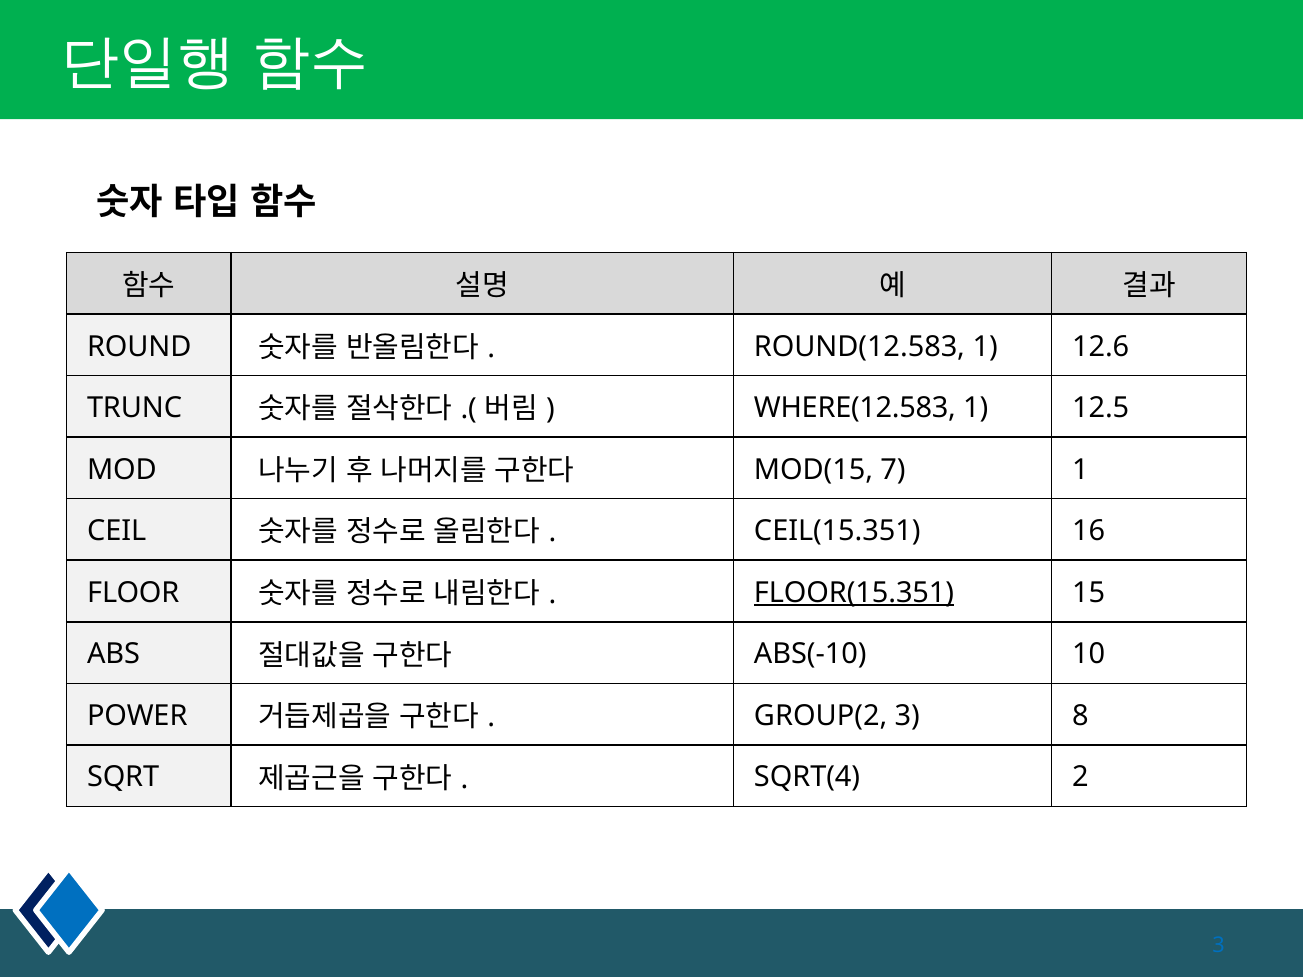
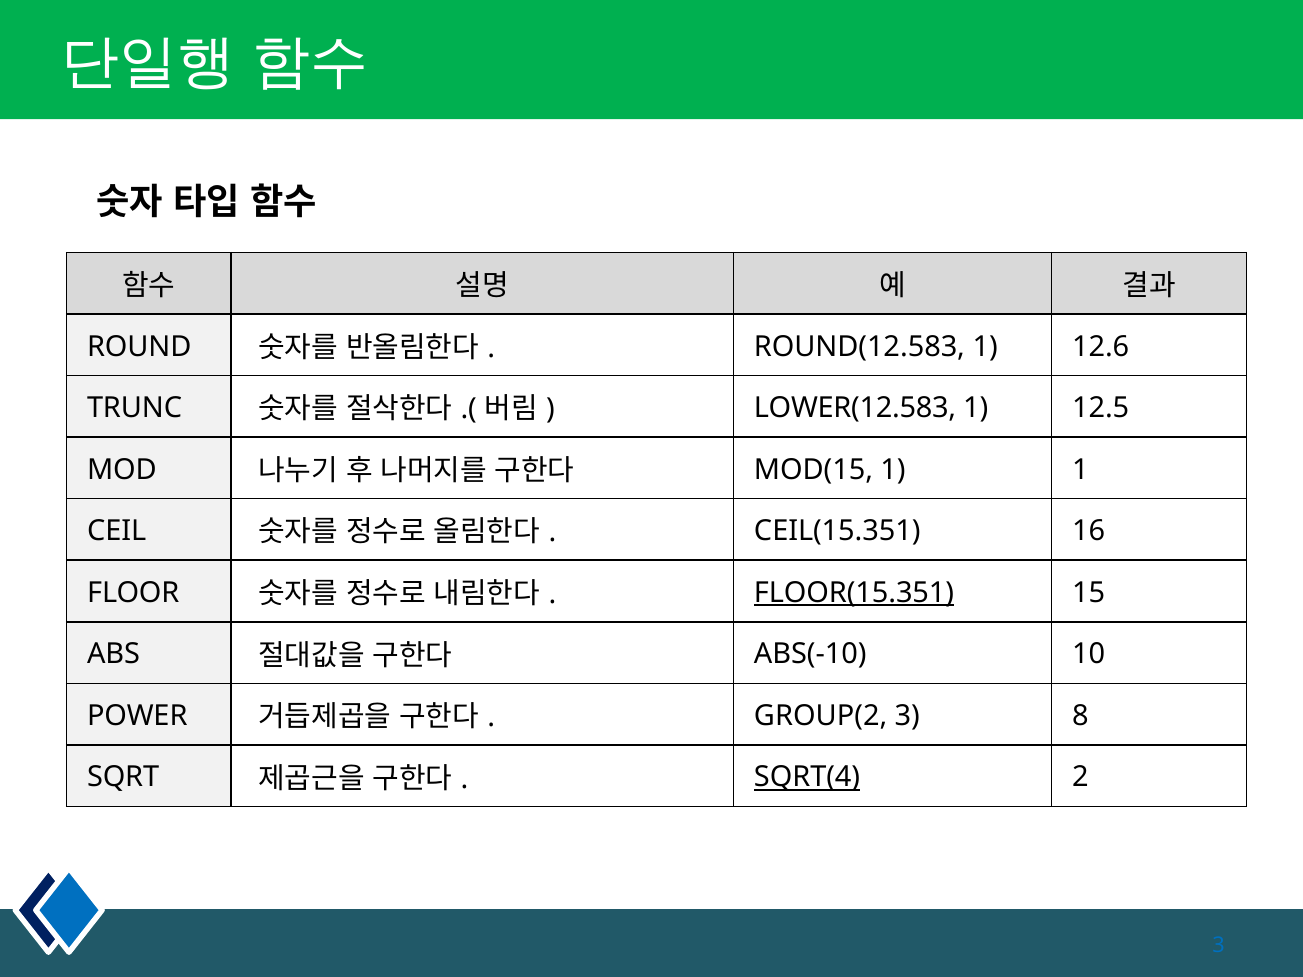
WHERE(12.583: WHERE(12.583 -> LOWER(12.583 (855, 408)
MOD(15 7: 7 -> 1 (893, 470)
SQRT(4 underline: none -> present (807, 777)
